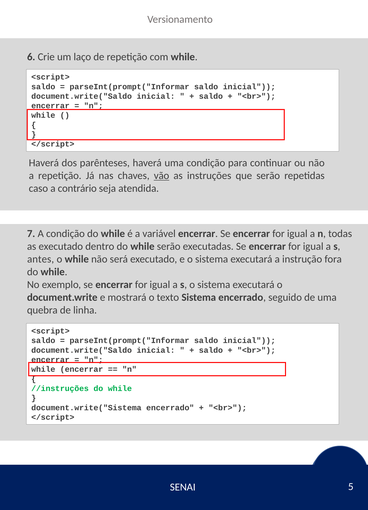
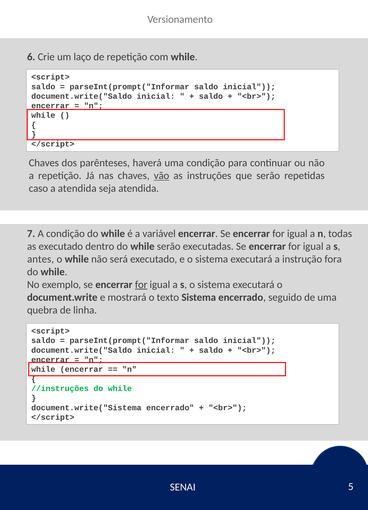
Haverá: Haverá -> Chaves (44, 163)
a contrário: contrário -> atendida (77, 189)
for underline: none -> present (141, 285)
